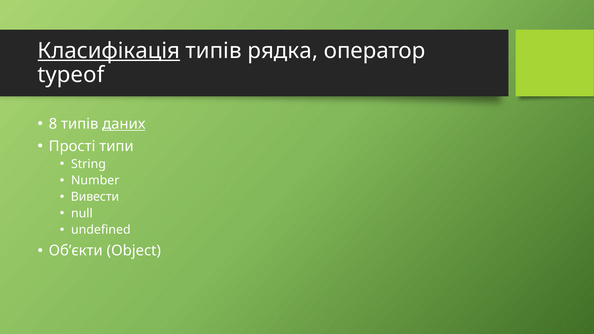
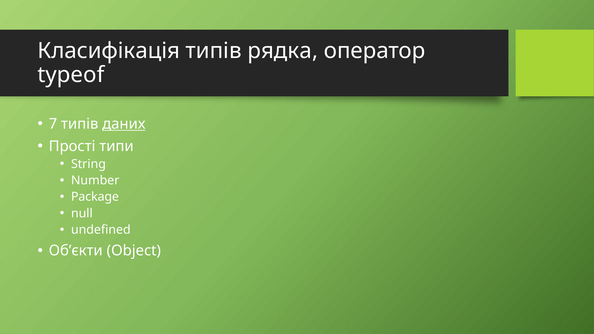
Класифікація underline: present -> none (109, 51)
8: 8 -> 7 (53, 124)
Вивести: Вивести -> Package (95, 197)
